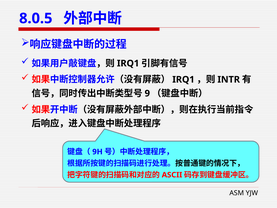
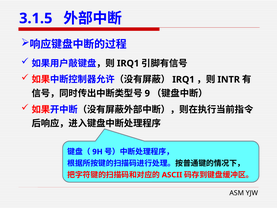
8.0.5: 8.0.5 -> 3.1.5 (36, 18)
